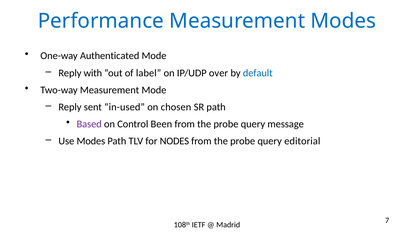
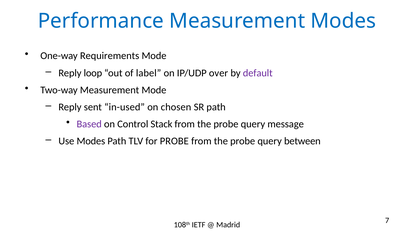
Authenticated: Authenticated -> Requirements (110, 56)
with: with -> loop (93, 73)
default colour: blue -> purple (258, 73)
Been: Been -> Stack (161, 124)
for NODES: NODES -> PROBE (174, 141)
editorial: editorial -> between (302, 141)
